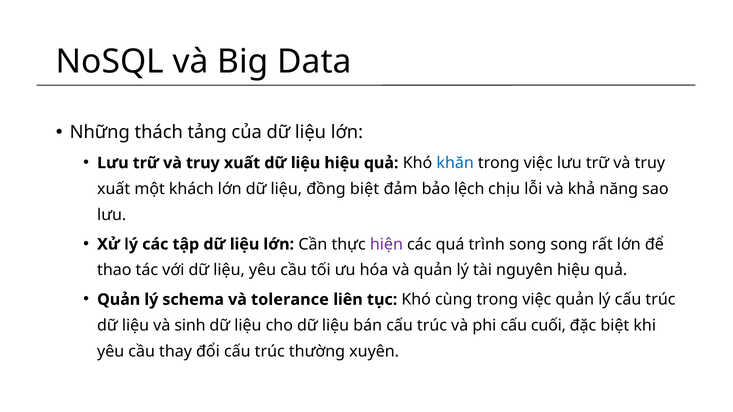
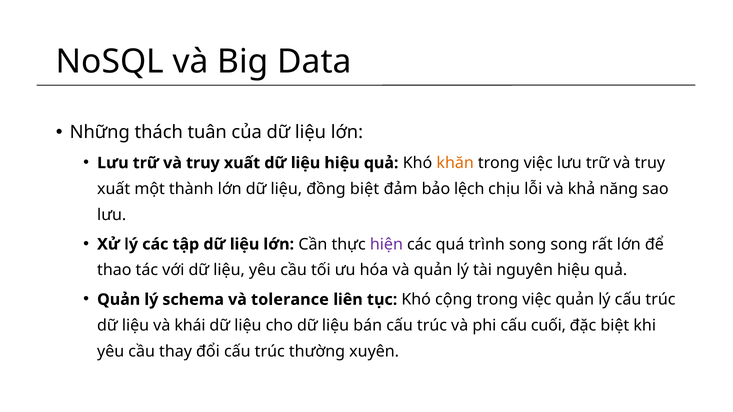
tảng: tảng -> tuân (207, 132)
khăn colour: blue -> orange (455, 163)
khách: khách -> thành (191, 189)
cùng: cùng -> cộng (454, 300)
sinh: sinh -> khái (190, 326)
